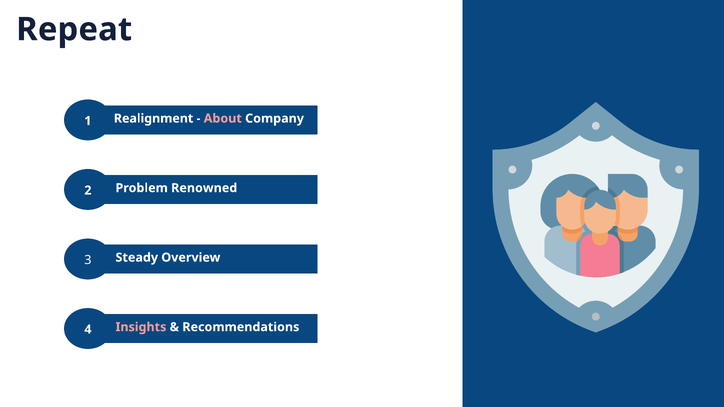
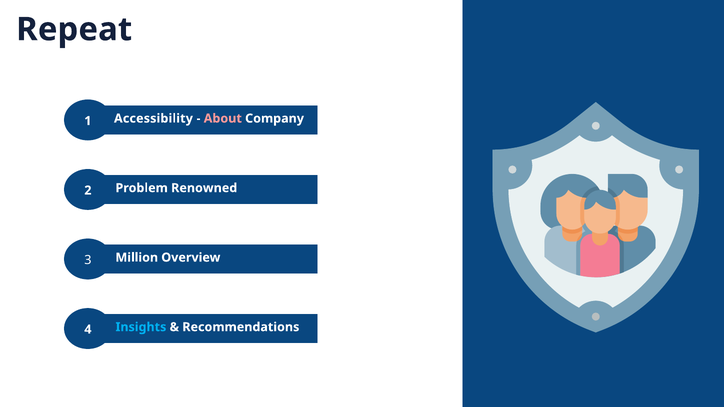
Realignment: Realignment -> Accessibility (153, 119)
Steady: Steady -> Million (137, 258)
Insights colour: pink -> light blue (141, 327)
